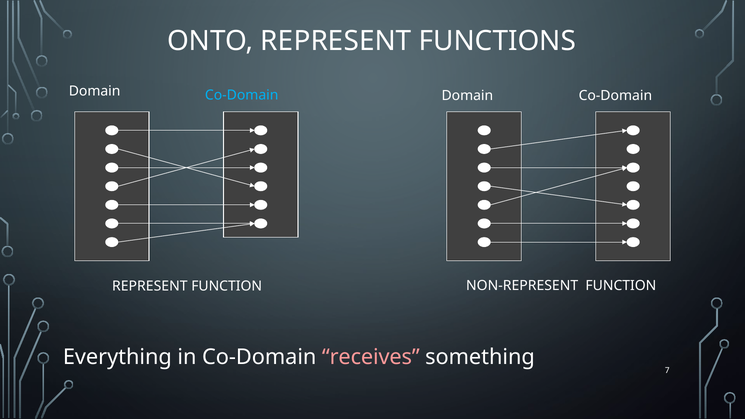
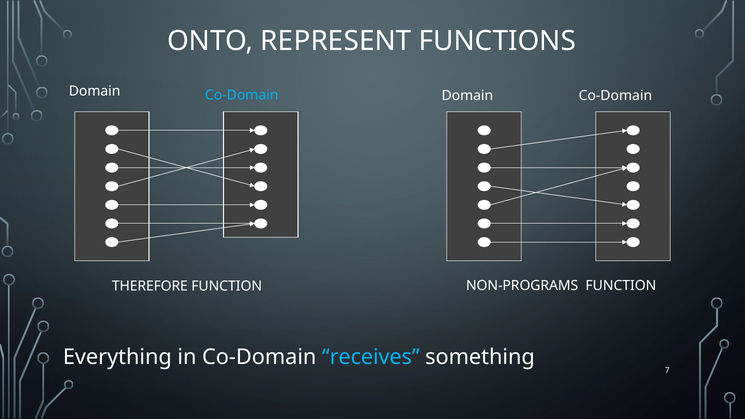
REPRESENT: REPRESENT -> THEREFORE (150, 286)
NON-REPRESENT: NON-REPRESENT -> NON-PROGRAMS (522, 286)
receives colour: pink -> light blue (371, 357)
